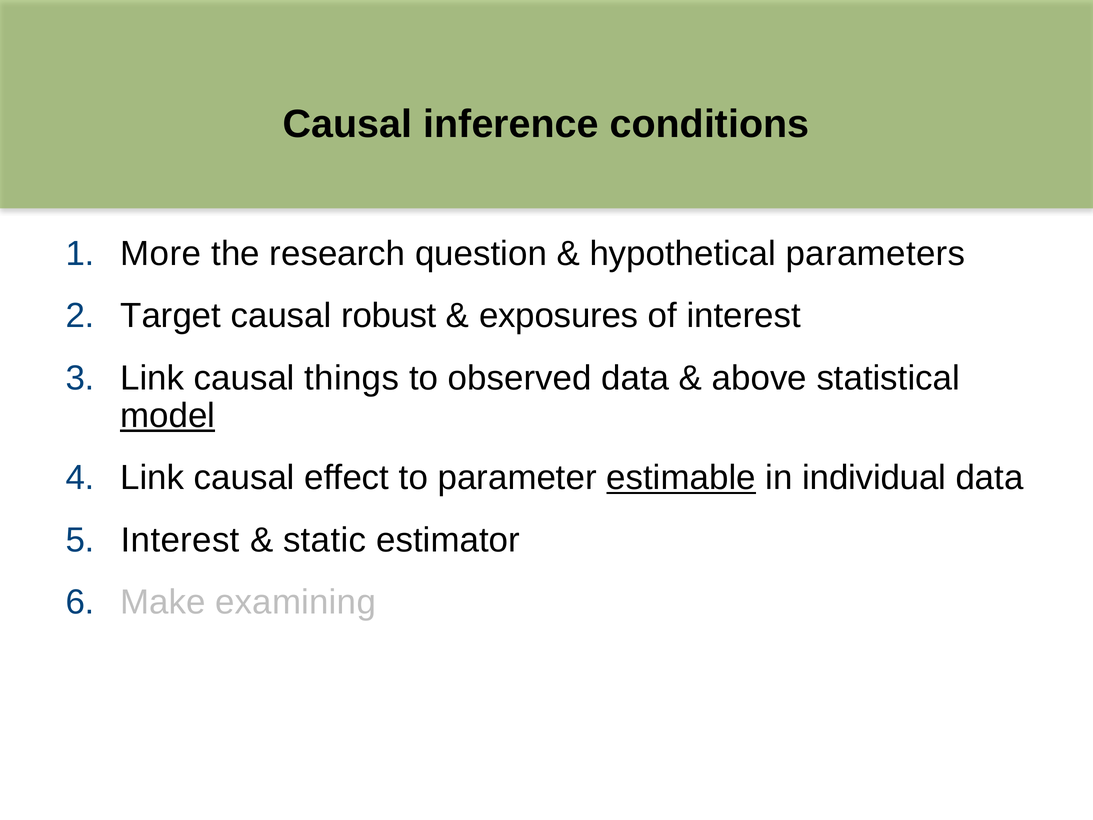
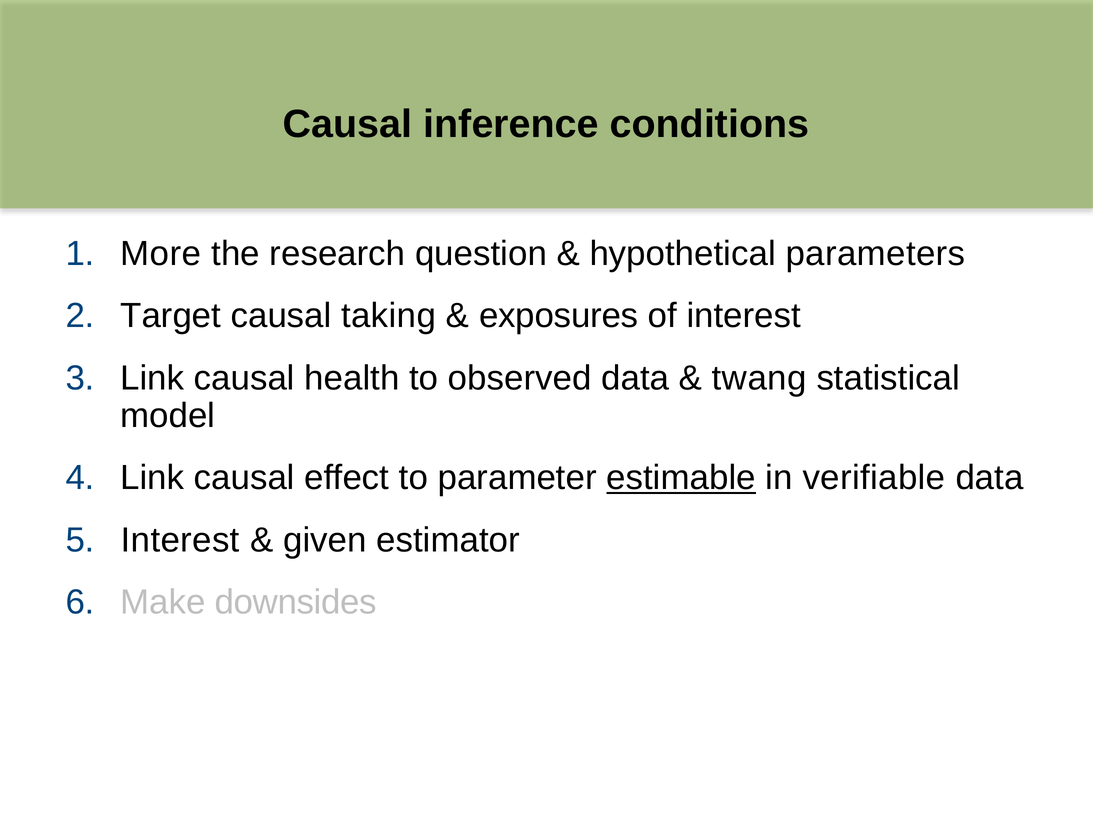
robust: robust -> taking (389, 316)
things: things -> health (352, 378)
above: above -> twang (759, 378)
model underline: present -> none (168, 416)
individual: individual -> verifiable (874, 478)
static: static -> given (325, 540)
examining: examining -> downsides (296, 602)
